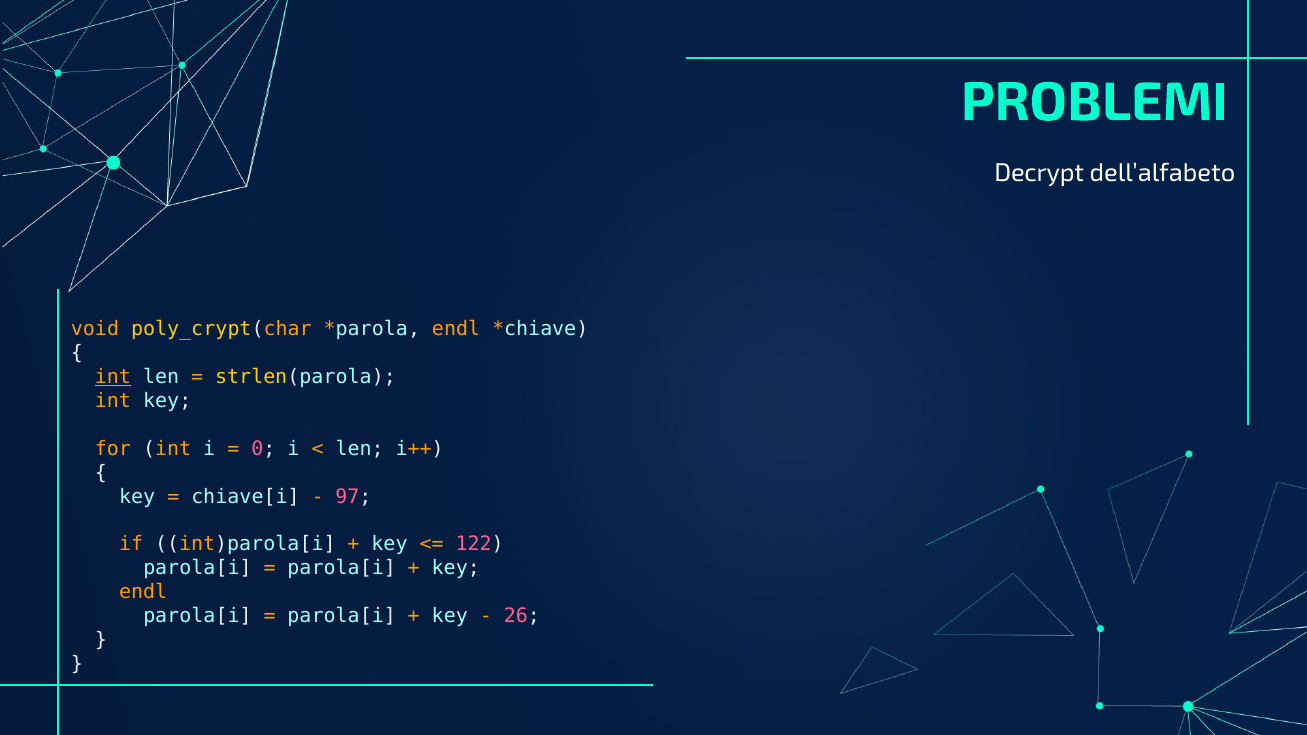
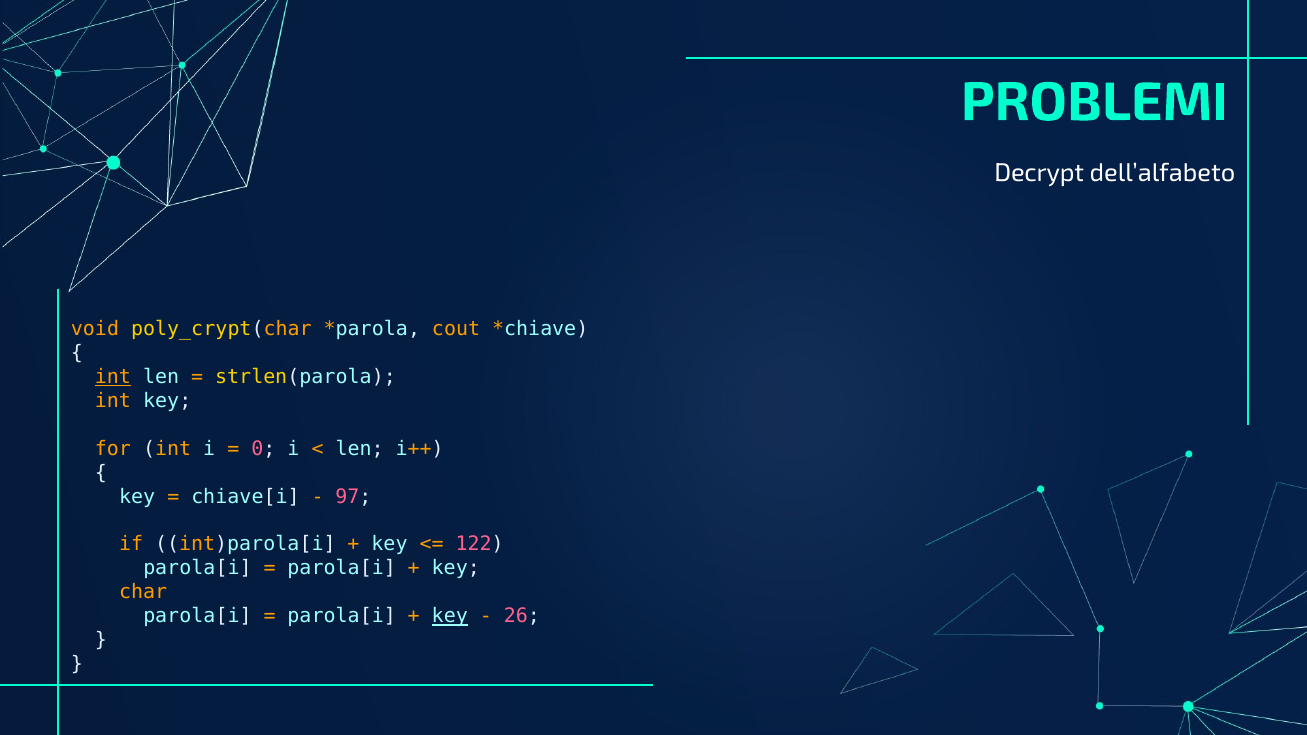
endl: endl -> cout (456, 329)
endl: endl -> char (143, 593)
key underline: none -> present (450, 617)
